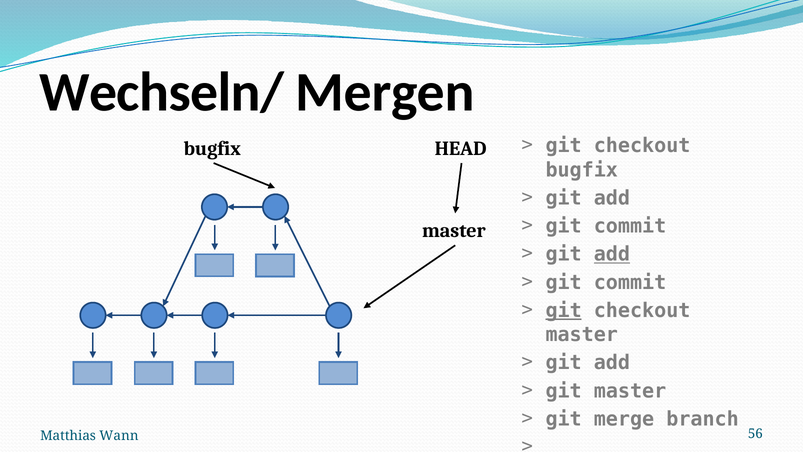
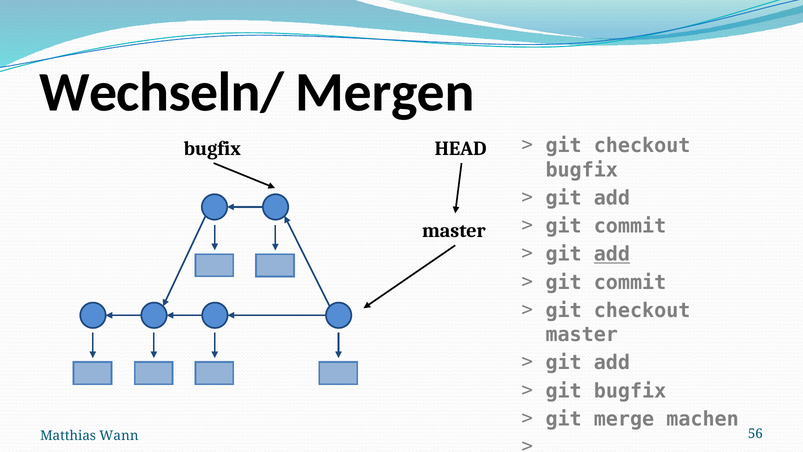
git underline: present -> none (564, 310)
git master: master -> bugfix (630, 391)
branch: branch -> machen (703, 419)
